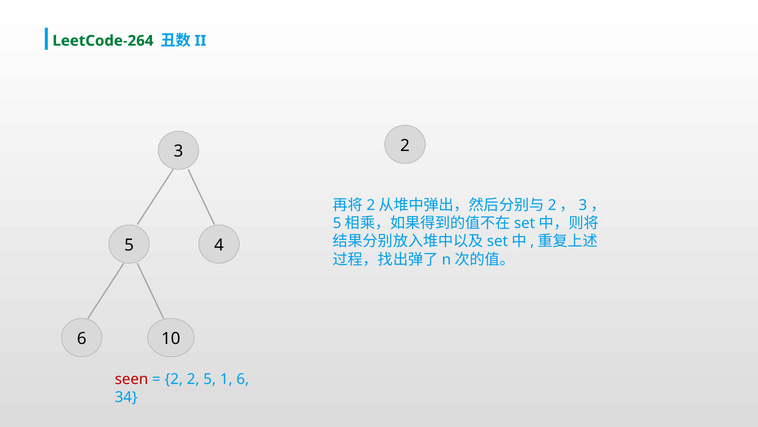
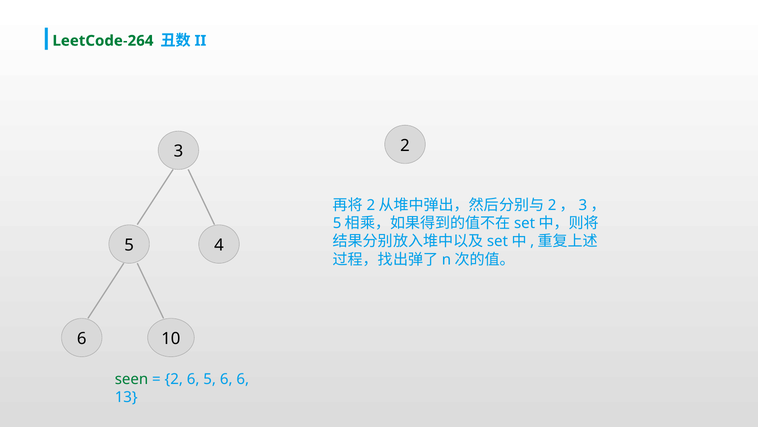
seen colour: red -> green (131, 379)
2 2: 2 -> 6 (193, 379)
5 1: 1 -> 6 (226, 379)
34: 34 -> 13 (126, 397)
